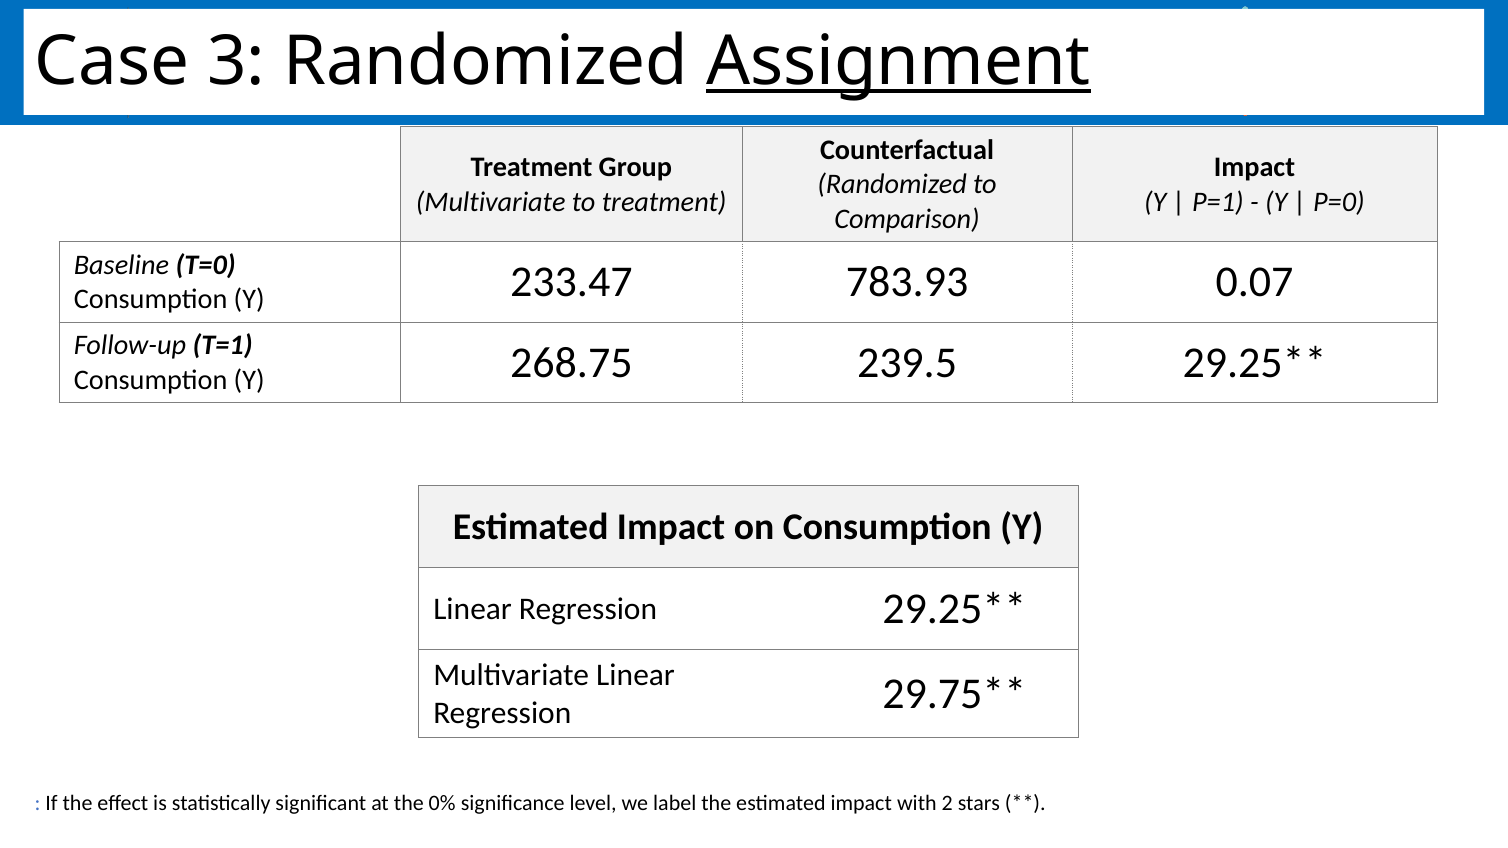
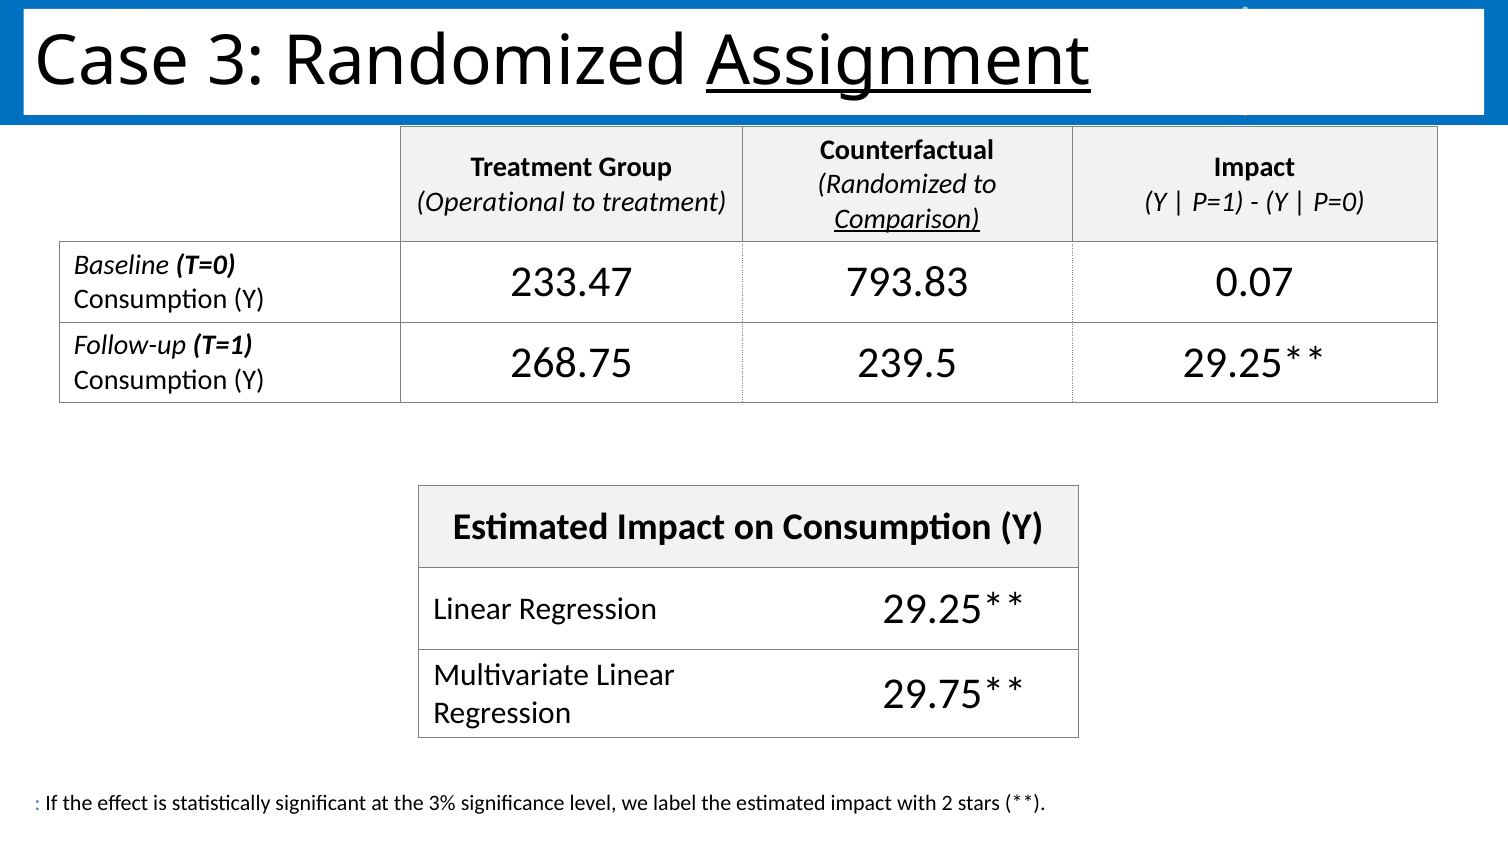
Multivariate: Multivariate -> Operational (491, 202)
Comparison underline: none -> present (907, 219)
783.93: 783.93 -> 793.83 (907, 282)
0%: 0% -> 3% (442, 804)
